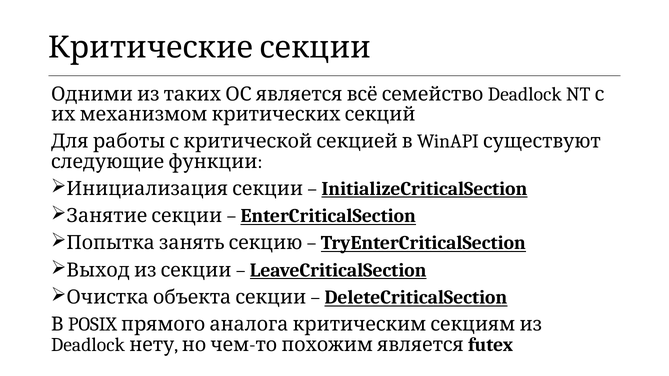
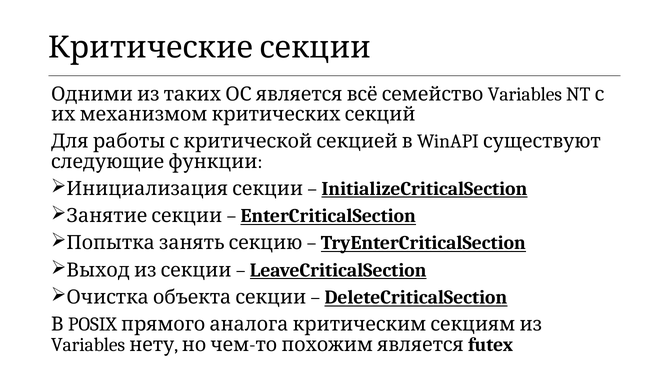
Deadlock: Deadlock -> Variables (525, 94)
Deadlock: Deadlock -> Variables (88, 345)
